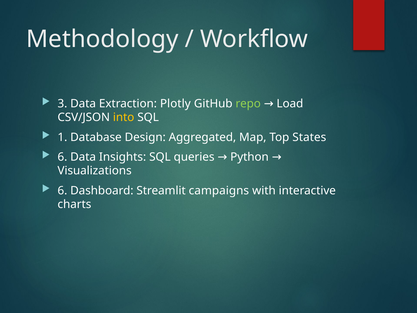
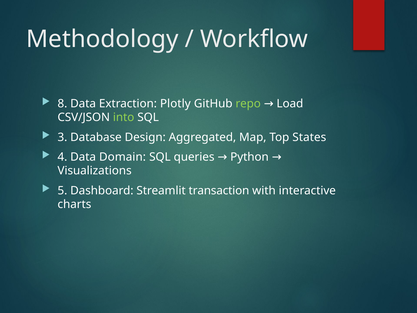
3: 3 -> 8 (62, 103)
into colour: yellow -> light green (124, 117)
1: 1 -> 3 (62, 137)
6: 6 -> 4 (62, 157)
Insights: Insights -> Domain (123, 157)
6: 6 -> 5 (62, 190)
campaigns: campaigns -> transaction (219, 190)
